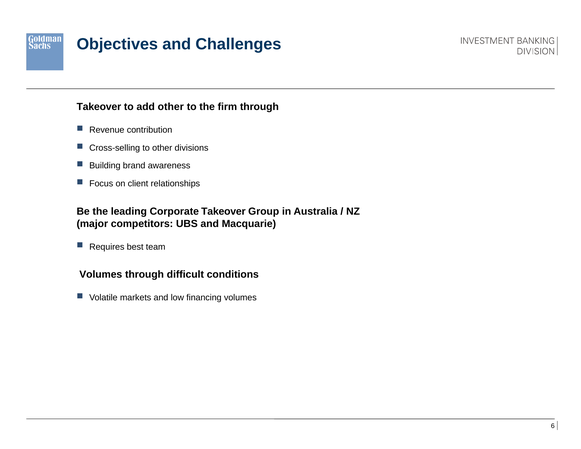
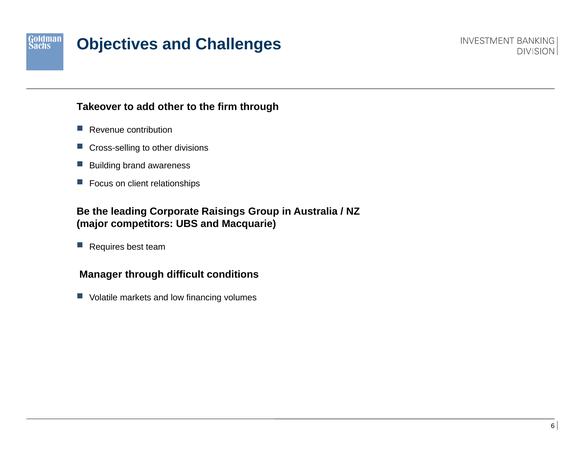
Corporate Takeover: Takeover -> Raisings (223, 211)
Volumes: Volumes -> Manager (101, 274)
